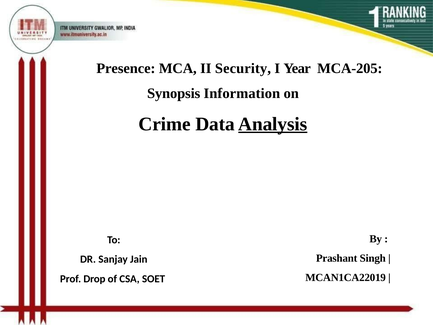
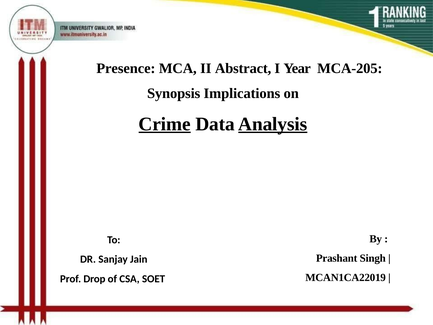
Security: Security -> Abstract (243, 68)
Information: Information -> Implications (242, 93)
Crime underline: none -> present (165, 124)
